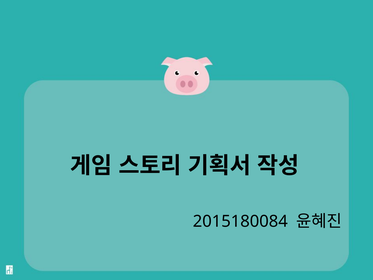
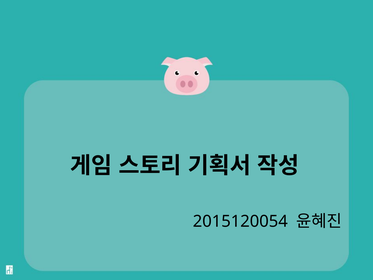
2015180084: 2015180084 -> 2015120054 (240, 221)
